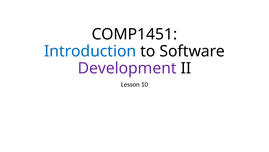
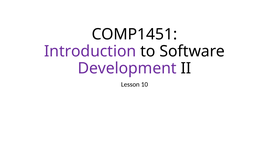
Introduction colour: blue -> purple (90, 51)
